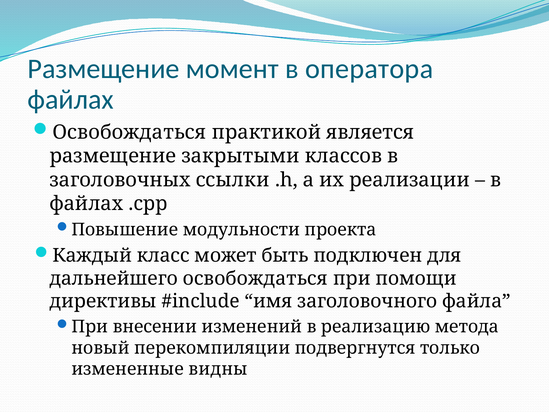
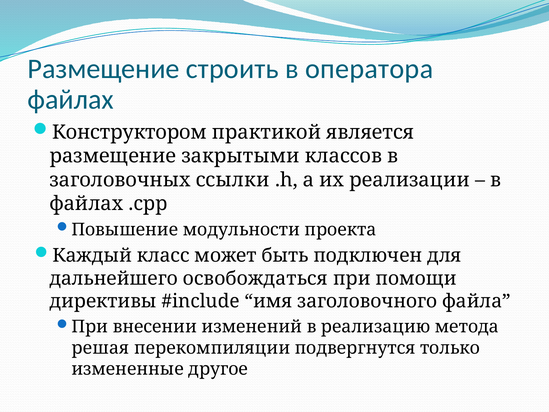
момент: момент -> строить (232, 69)
Освобождаться: Освобождаться -> Конструктором (129, 132)
новый: новый -> решая (100, 348)
видны: видны -> другое (218, 369)
